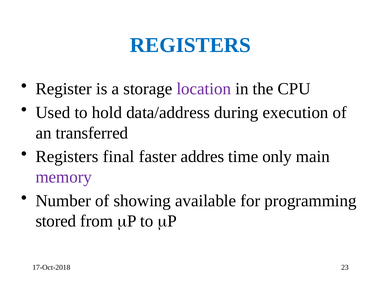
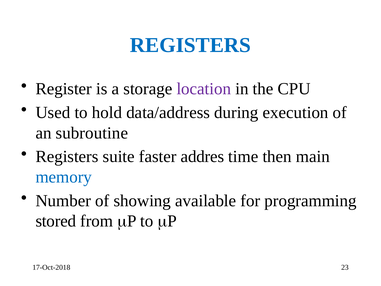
transferred: transferred -> subroutine (92, 133)
final: final -> suite (119, 157)
only: only -> then (277, 157)
memory colour: purple -> blue (64, 177)
